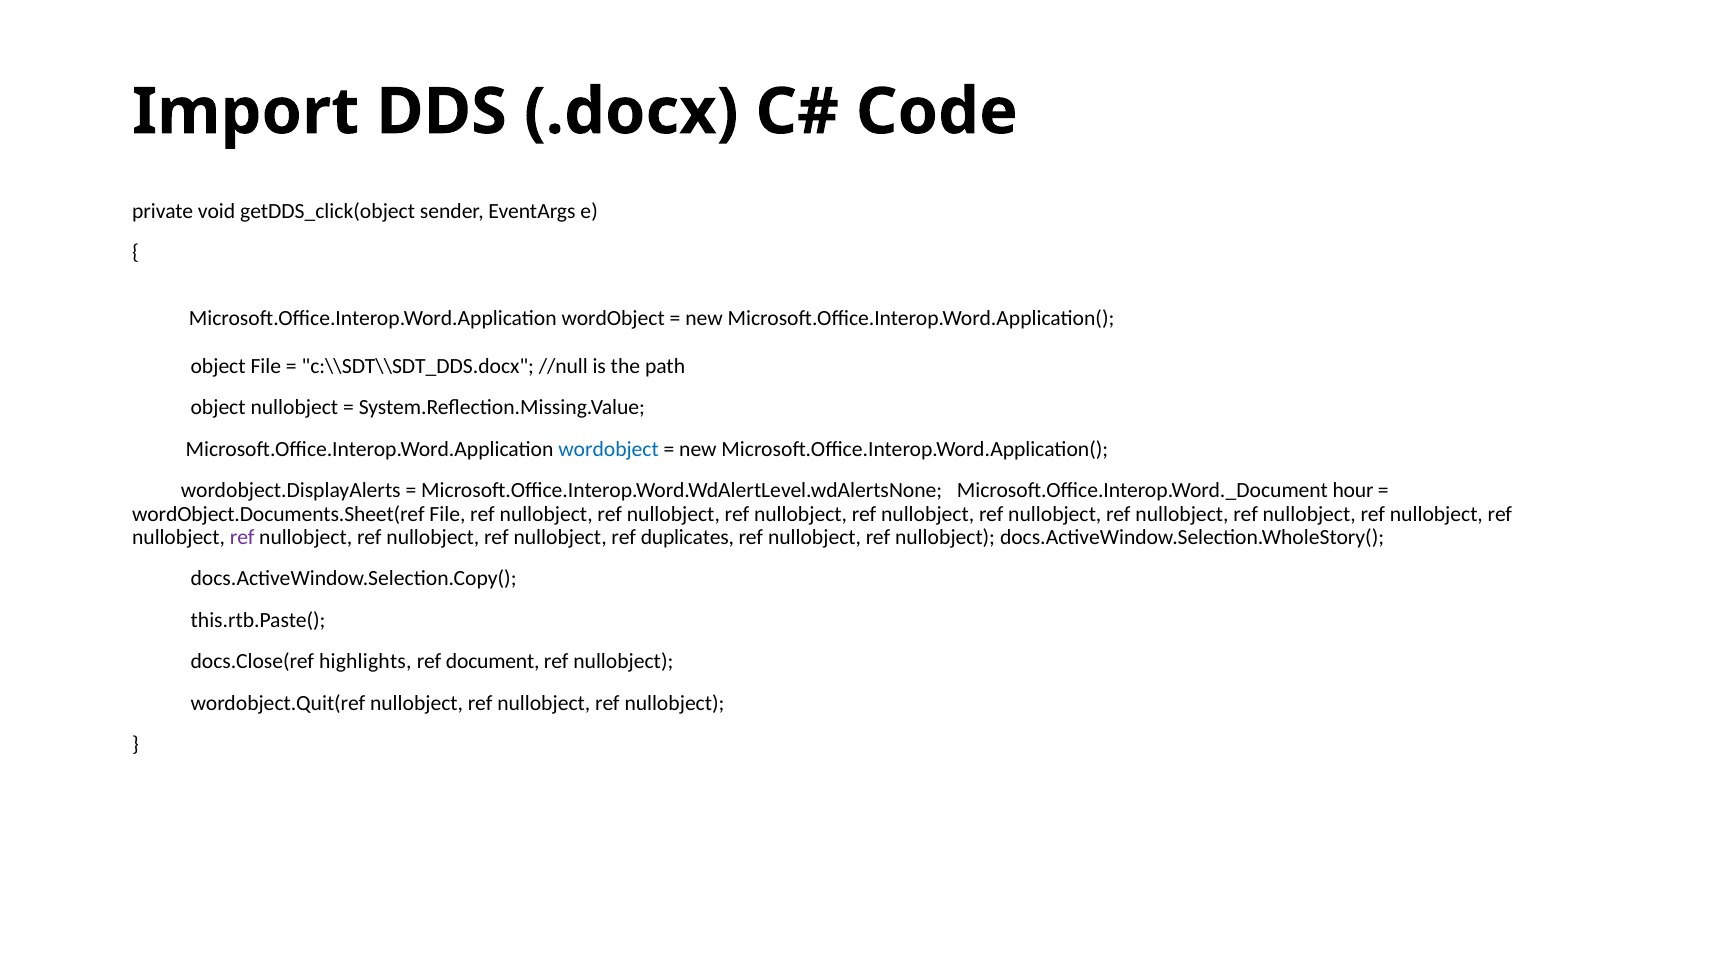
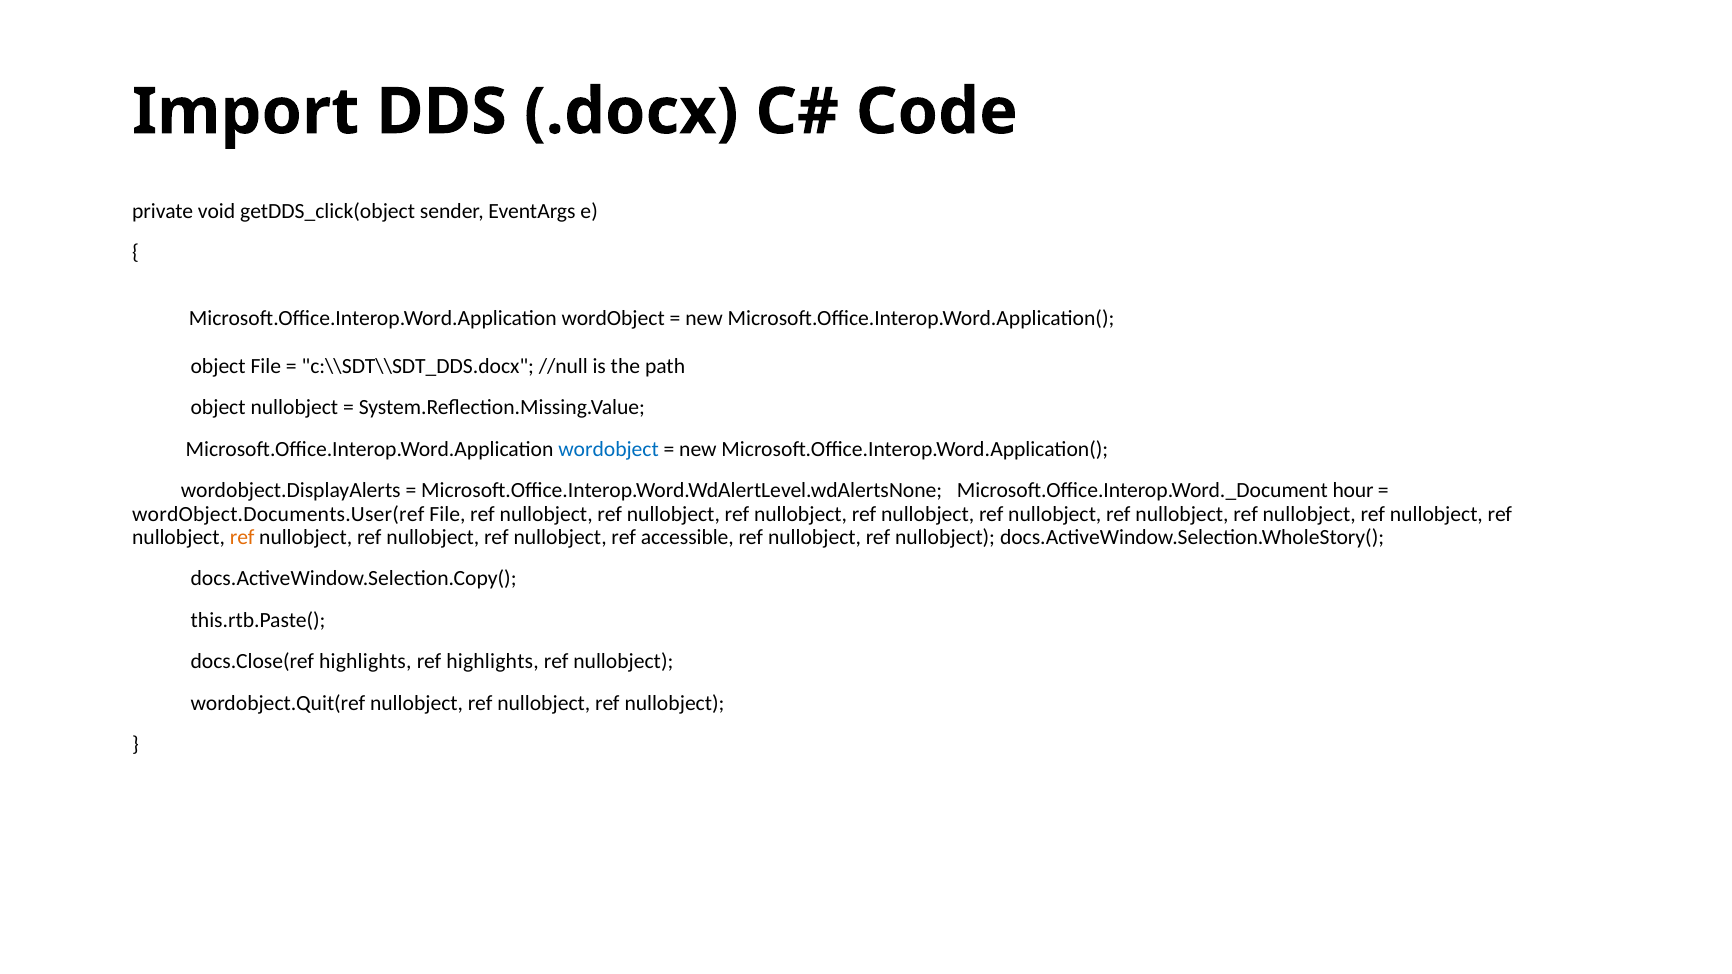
wordObject.Documents.Sheet(ref: wordObject.Documents.Sheet(ref -> wordObject.Documents.User(ref (278, 514)
ref colour: purple -> orange (242, 538)
duplicates: duplicates -> accessible (687, 538)
ref document: document -> highlights (493, 662)
